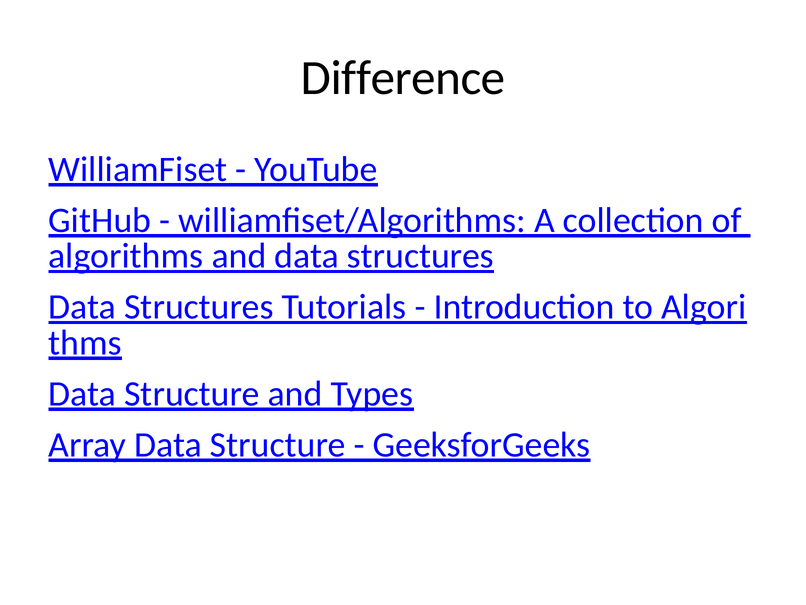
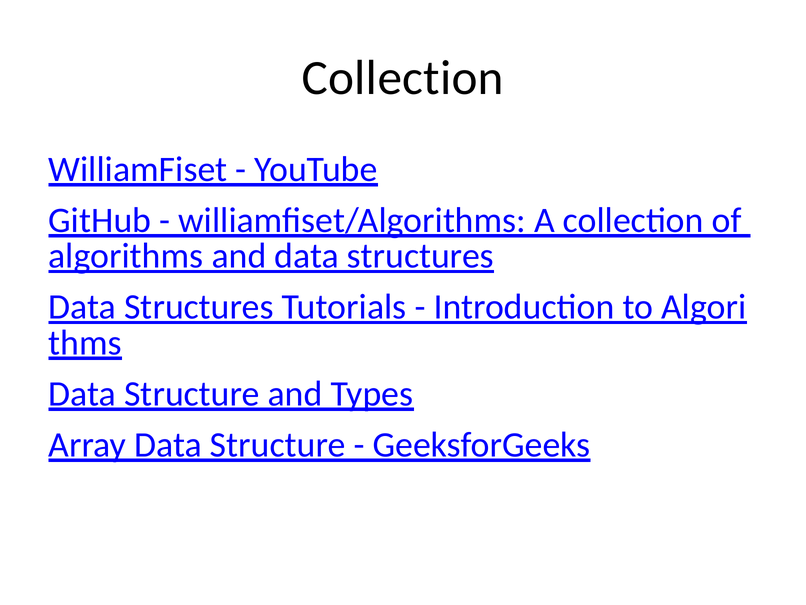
Difference: Difference -> Collection (403, 78)
